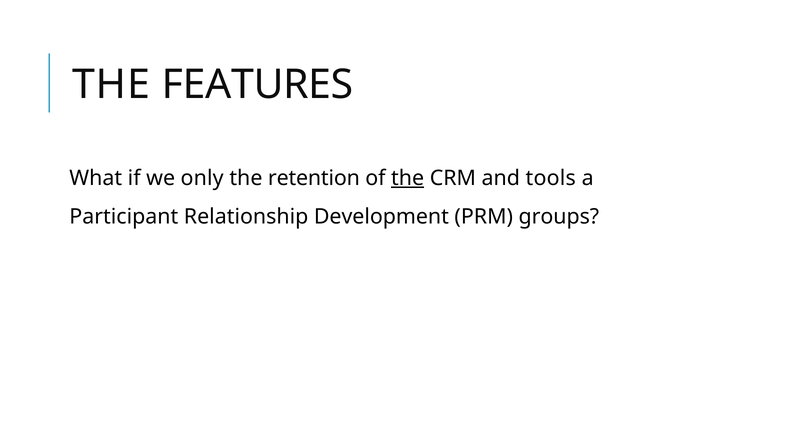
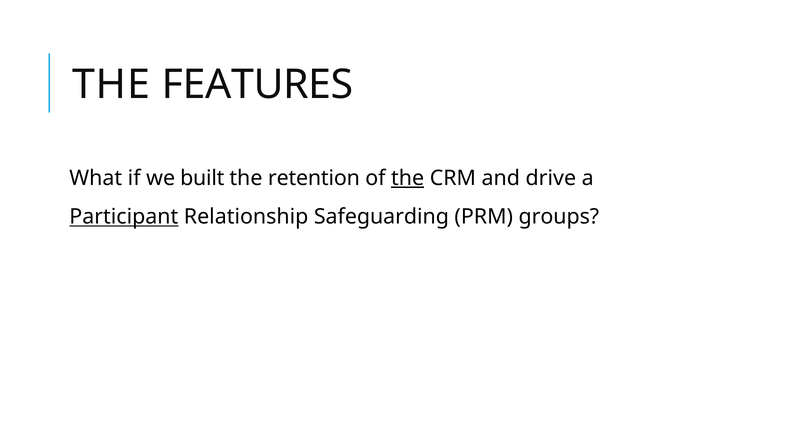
only: only -> built (202, 178)
tools: tools -> drive (551, 178)
Participant underline: none -> present (124, 217)
Development: Development -> Safeguarding (381, 217)
